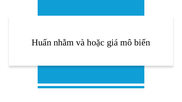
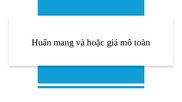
nhằm: nhằm -> mang (64, 43)
biến: biến -> toàn (142, 43)
